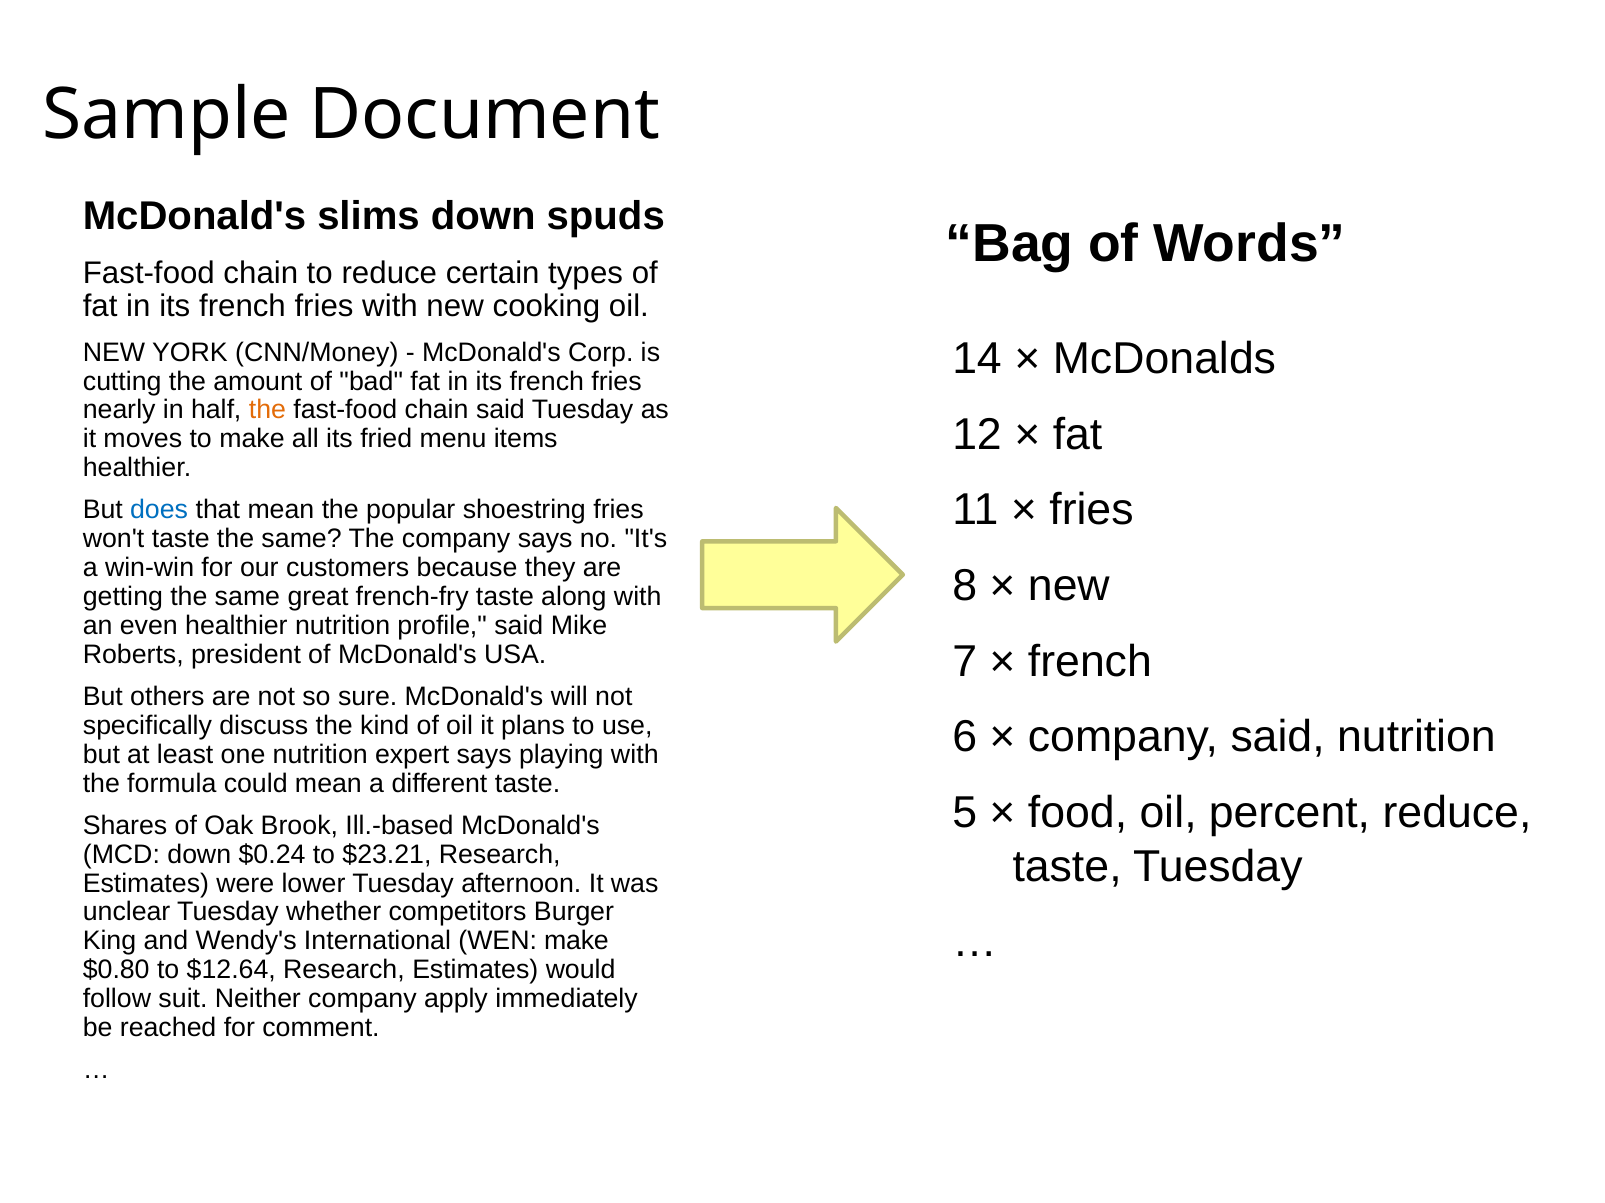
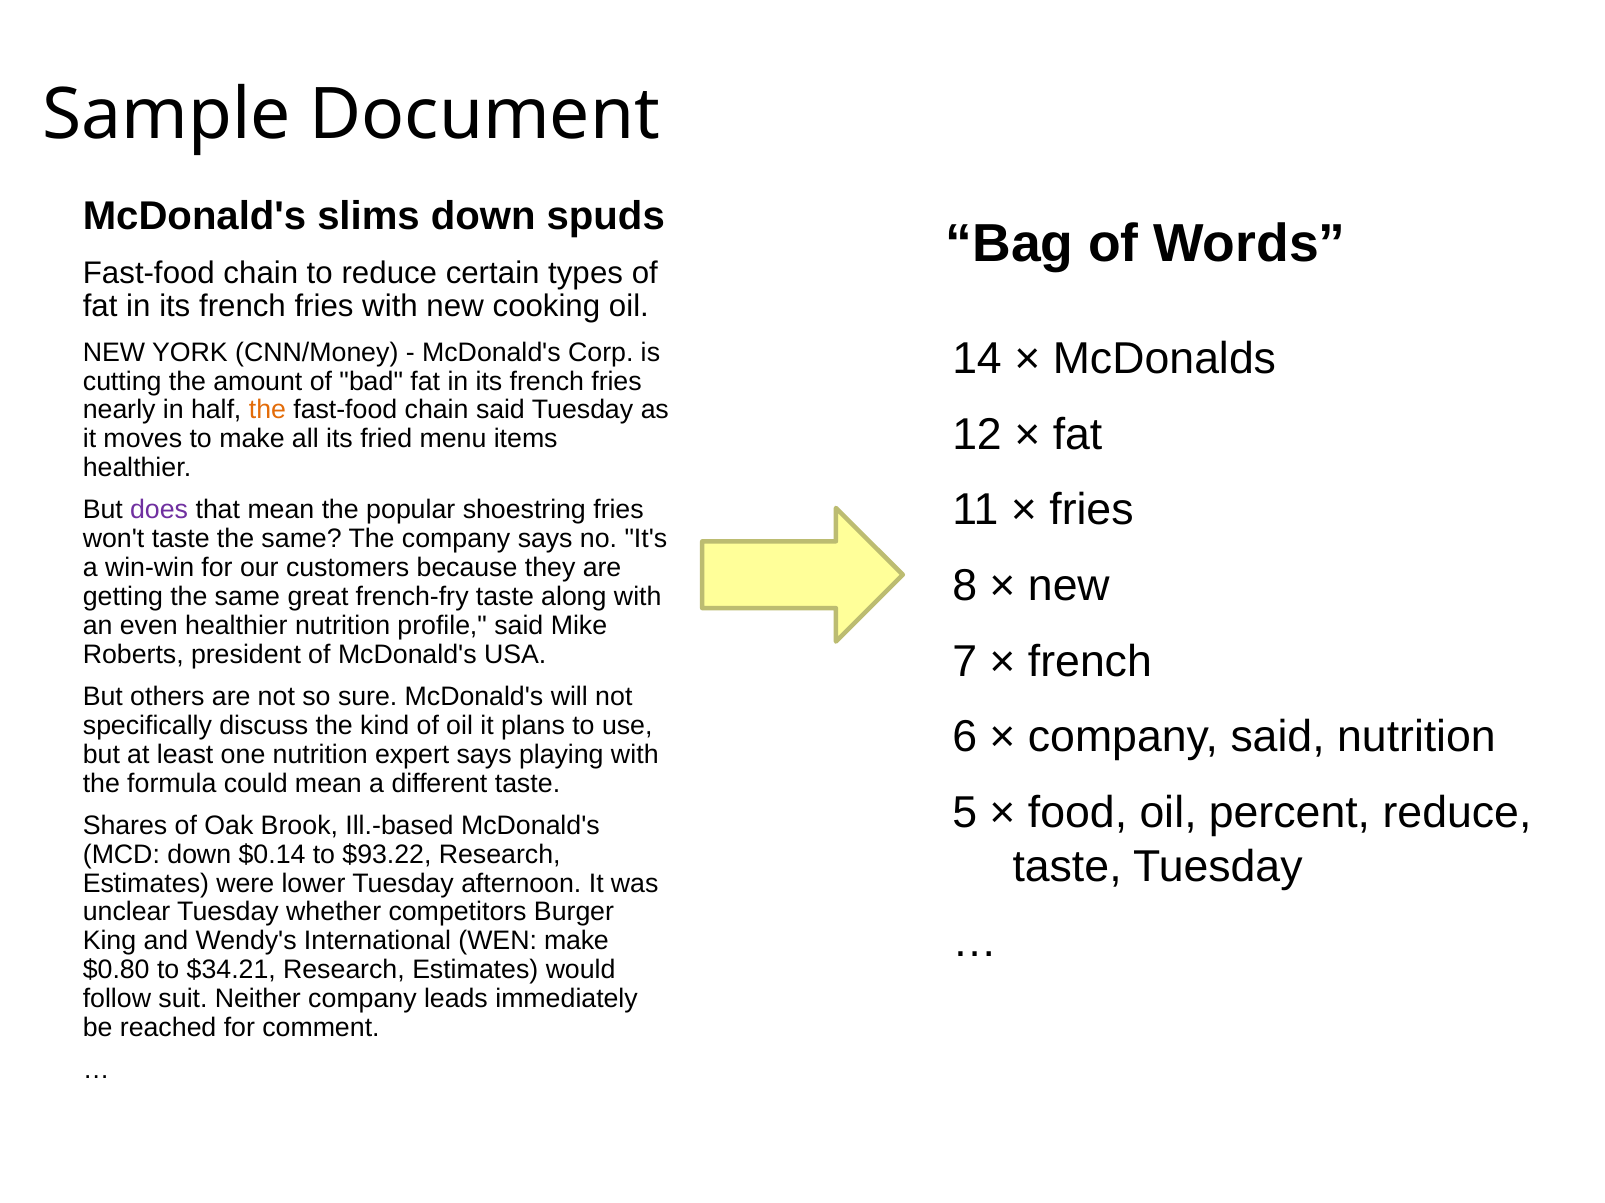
does colour: blue -> purple (159, 510)
$0.24: $0.24 -> $0.14 (272, 855)
$23.21: $23.21 -> $93.22 (387, 855)
$12.64: $12.64 -> $34.21 (231, 970)
apply: apply -> leads (456, 999)
